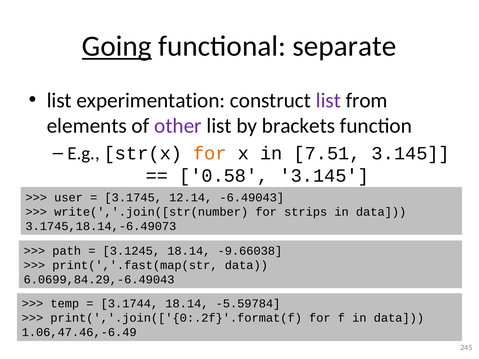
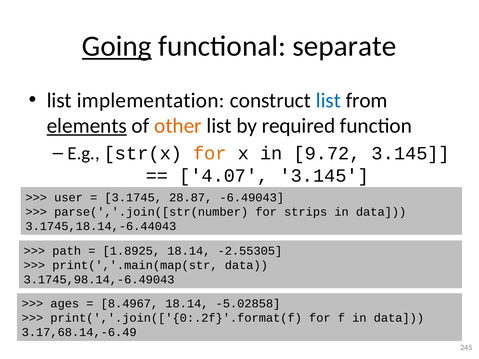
experimentation: experimentation -> implementation (151, 100)
list colour: purple -> blue (328, 100)
elements underline: none -> present (87, 126)
other colour: purple -> orange (178, 126)
brackets: brackets -> required (299, 126)
7.51: 7.51 -> 9.72 (327, 154)
0.58: 0.58 -> 4.07 (224, 176)
12.14: 12.14 -> 28.87 (191, 198)
write(','.join([str(number: write(','.join([str(number -> parse(','.join([str(number (151, 212)
3.1745,18.14,-6.49073: 3.1745,18.14,-6.49073 -> 3.1745,18.14,-6.44043 (101, 226)
3.1245: 3.1245 -> 1.8925 (131, 251)
-9.66038: -9.66038 -> -2.55305 (250, 251)
print(','.fast(map(str: print(','.fast(map(str -> print(','.main(map(str (135, 265)
6.0699,84.29,-6.49043: 6.0699,84.29,-6.49043 -> 3.1745,98.14,-6.49043 (99, 280)
temp: temp -> ages (65, 304)
3.1744: 3.1744 -> 8.4967 (129, 304)
-5.59784: -5.59784 -> -5.02858 (248, 304)
1.06,47.46,-6.49: 1.06,47.46,-6.49 -> 3.17,68.14,-6.49 (79, 333)
